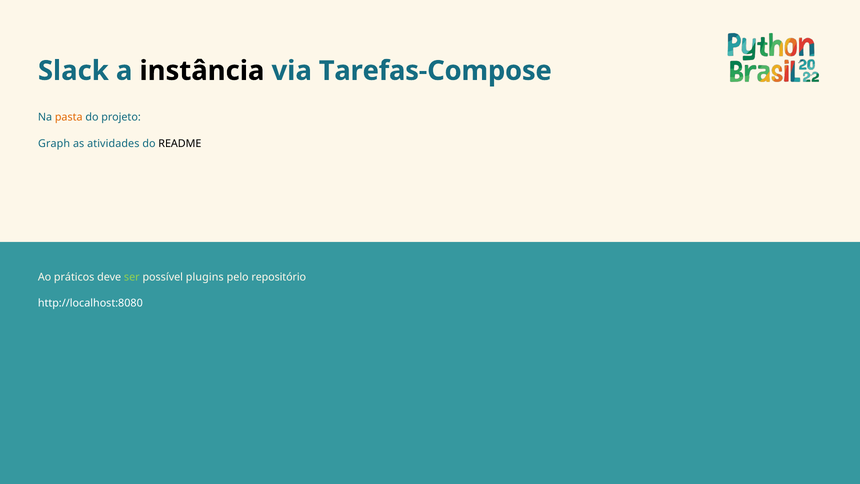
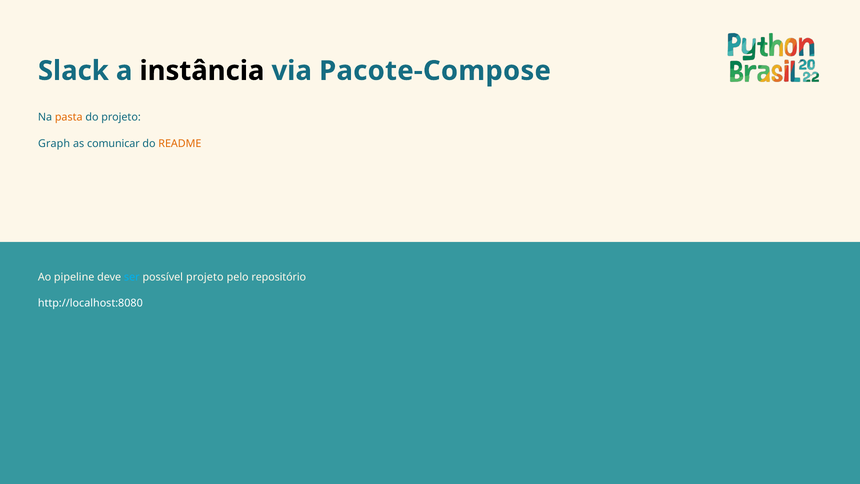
Tarefas-Compose: Tarefas-Compose -> Pacote-Compose (435, 71)
atividades: atividades -> comunicar (113, 144)
README colour: black -> orange (180, 144)
práticos: práticos -> pipeline (74, 277)
ser colour: light green -> light blue (132, 277)
possível plugins: plugins -> projeto (205, 277)
